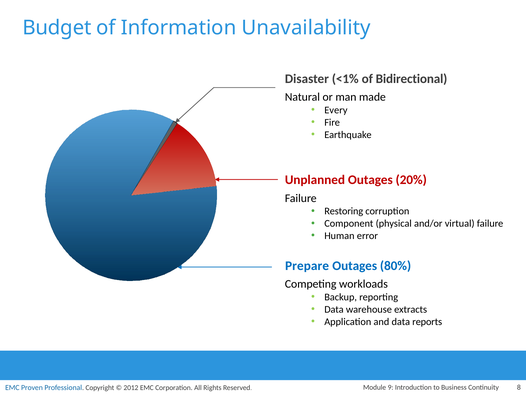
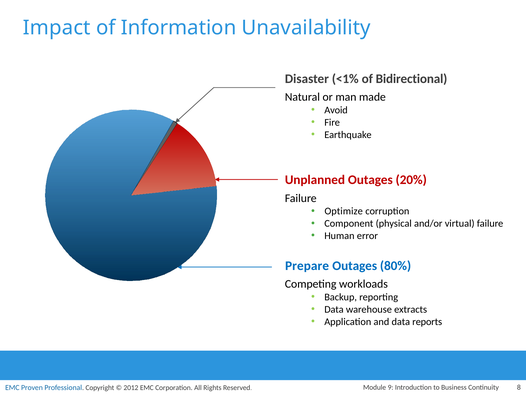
Budget: Budget -> Impact (57, 28)
Every: Every -> Avoid (336, 110)
Restoring: Restoring -> Optimize (344, 212)
